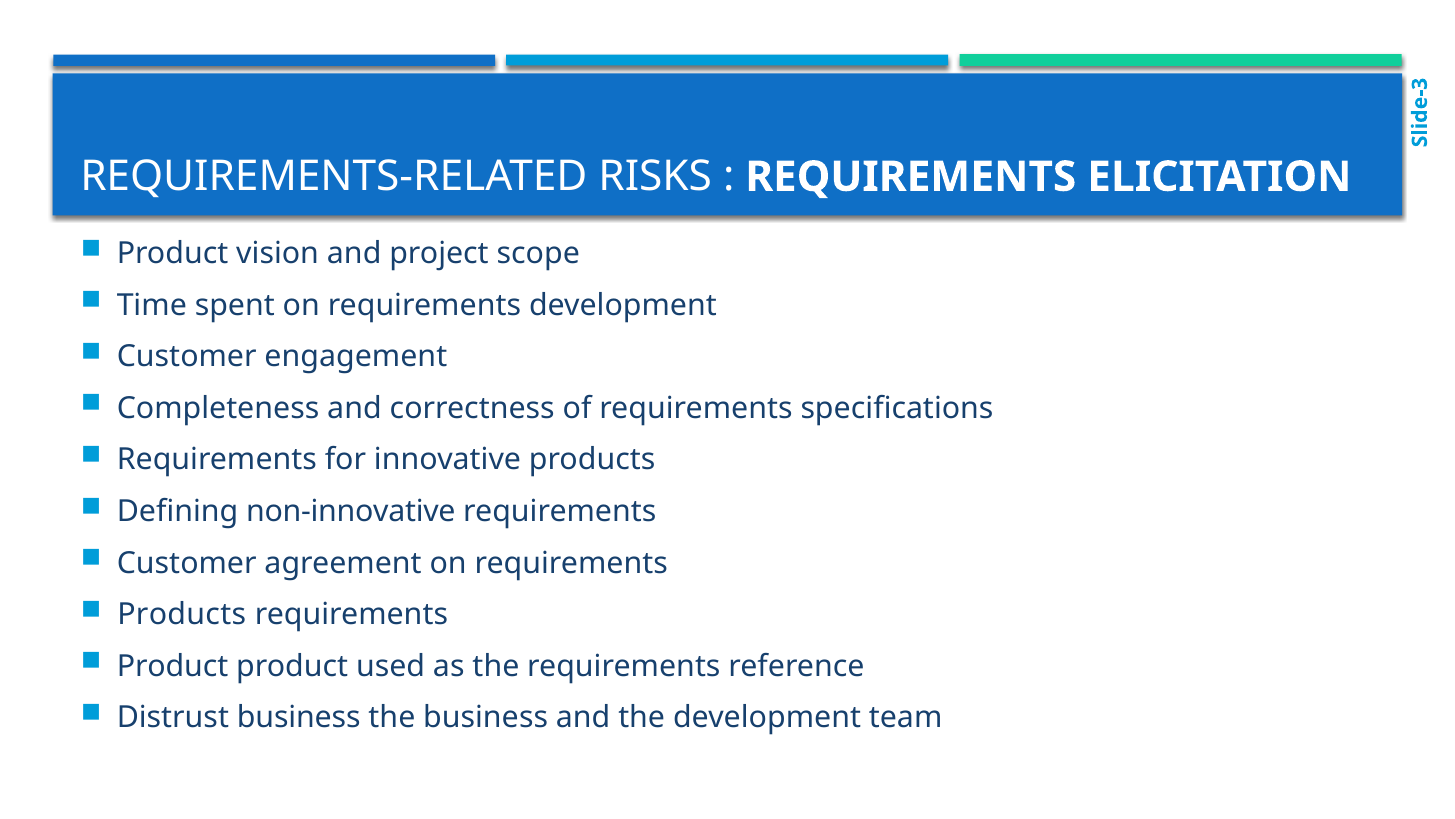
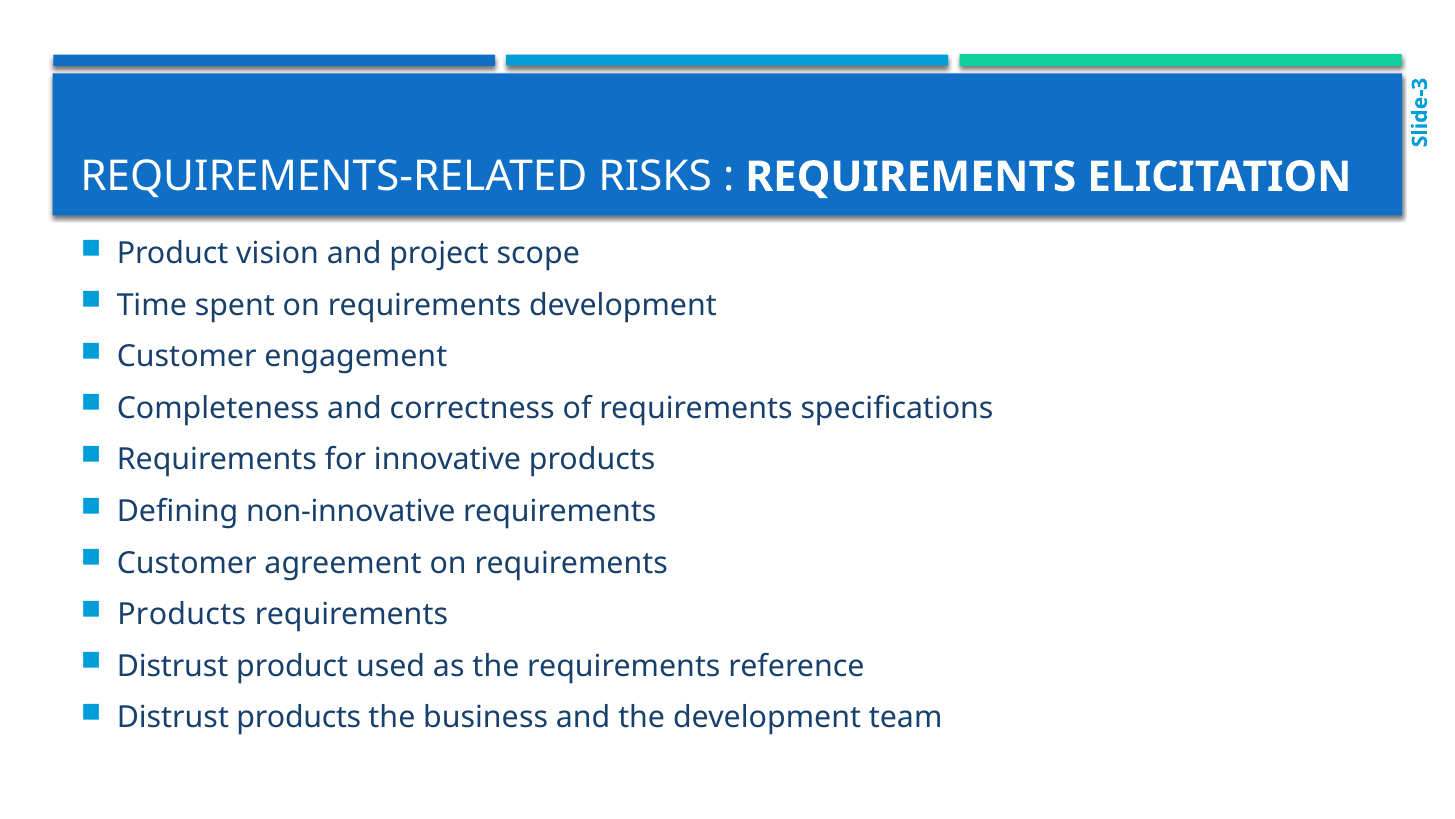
Product: Product -> Distrust (173, 666)
Distrust business: business -> products (299, 717)
